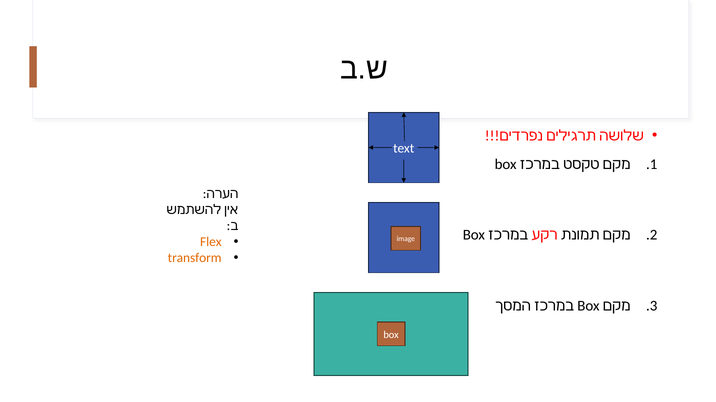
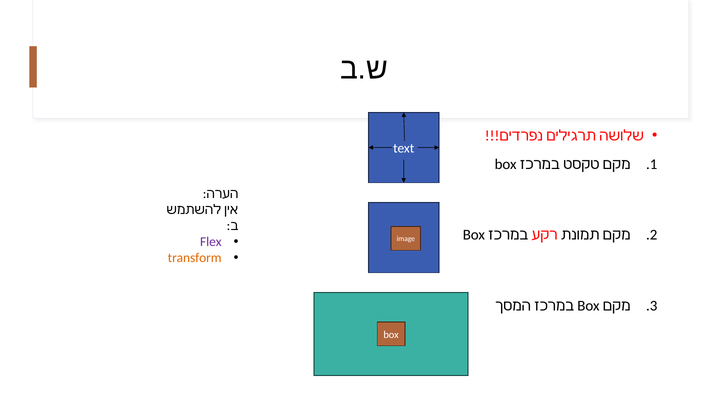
Flex colour: orange -> purple (211, 242)
